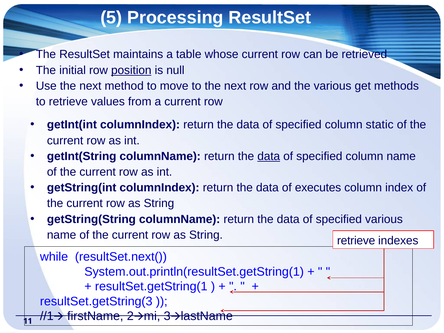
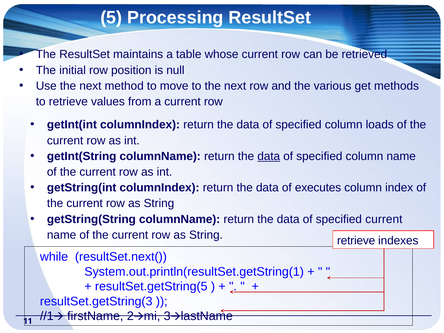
position underline: present -> none (131, 70)
static: static -> loads (380, 125)
specified various: various -> current (384, 219)
resultSet.getString(1: resultSet.getString(1 -> resultSet.getString(5 (151, 287)
